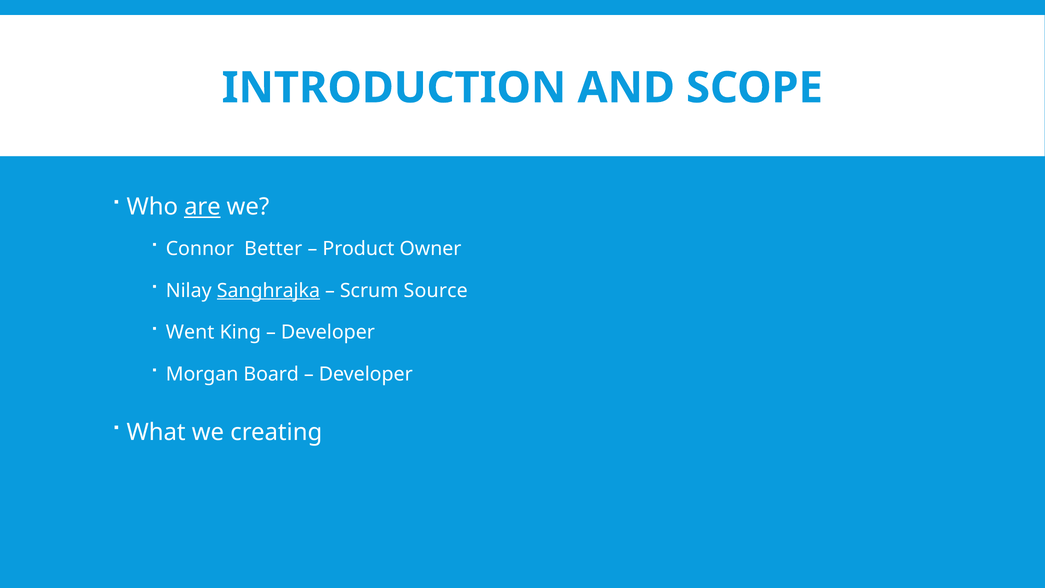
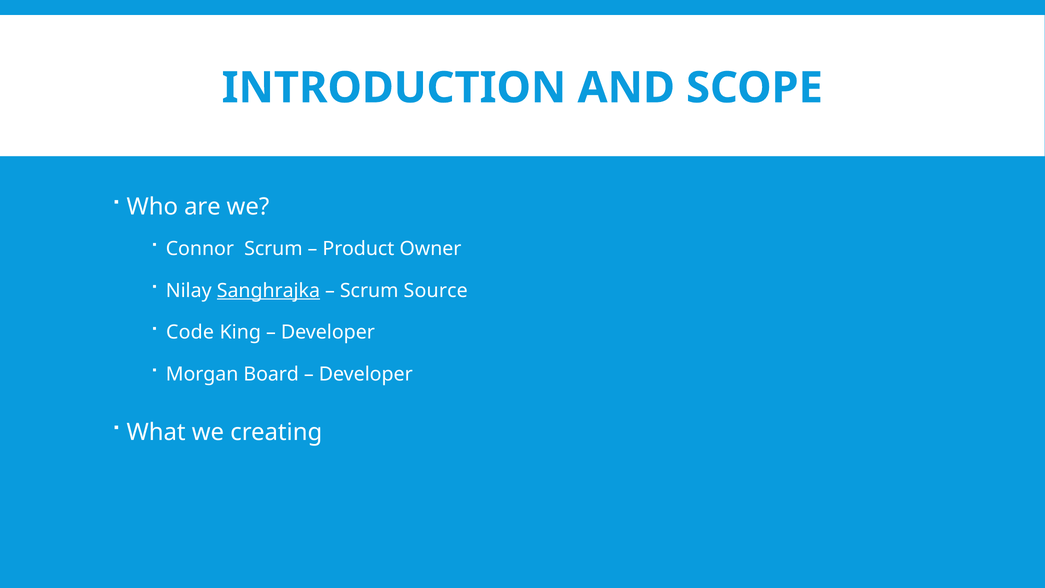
are underline: present -> none (202, 207)
Connor Better: Better -> Scrum (273, 249)
Went: Went -> Code (190, 332)
